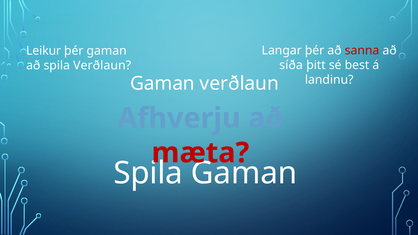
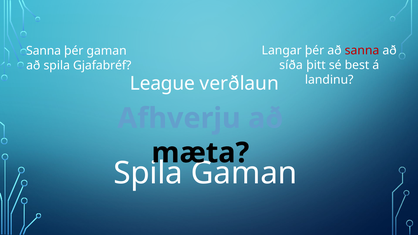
Leikur: Leikur -> Sanna (44, 51)
spila Verðlaun: Verðlaun -> Gjafabréf (102, 66)
Gaman: Gaman -> League (163, 83)
mæta colour: red -> black (200, 153)
